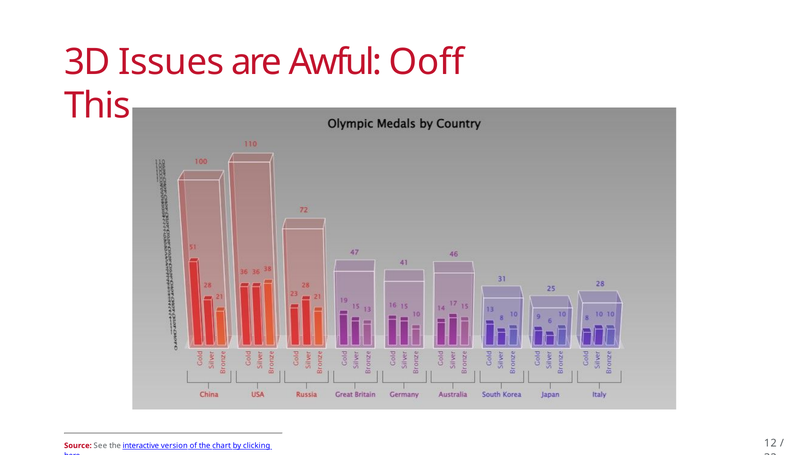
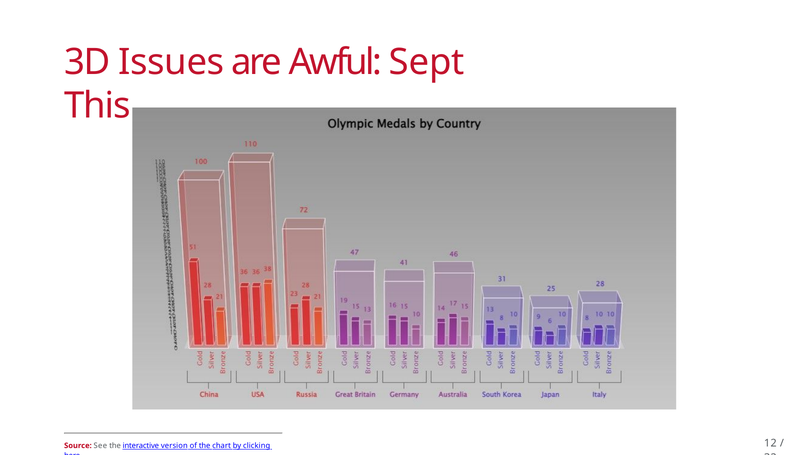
Ooff: Ooff -> Sept (427, 62)
